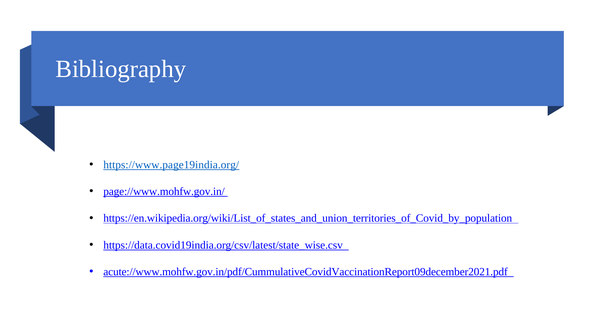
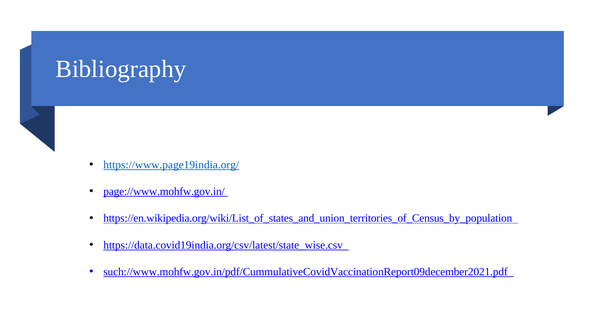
https://en.wikipedia.org/wiki/List_of_states_and_union_territories_of_Covid_by_population: https://en.wikipedia.org/wiki/List_of_states_and_union_territories_of_Covid_by_population -> https://en.wikipedia.org/wiki/List_of_states_and_union_territories_of_Census_by_population (308, 219)
acute://www.mohfw.gov.in/pdf/CummulativeCovidVaccinationReport09december2021.pdf: acute://www.mohfw.gov.in/pdf/CummulativeCovidVaccinationReport09december2021.pdf -> such://www.mohfw.gov.in/pdf/CummulativeCovidVaccinationReport09december2021.pdf (306, 272)
